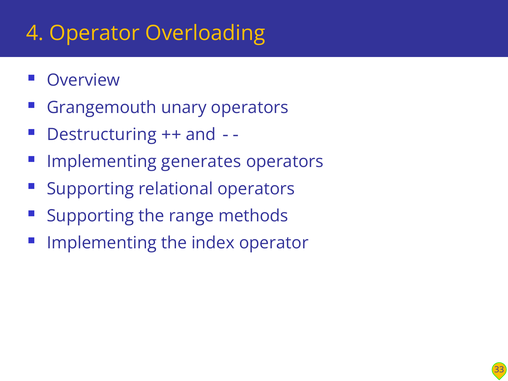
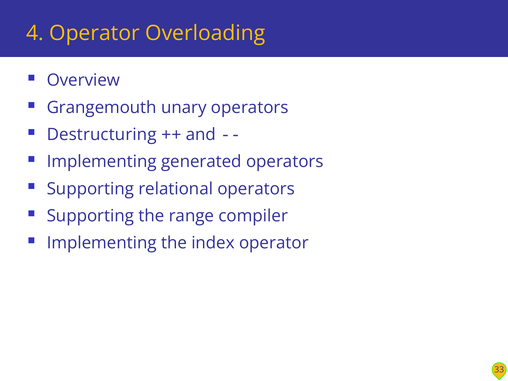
generates: generates -> generated (201, 162)
methods: methods -> compiler (253, 216)
